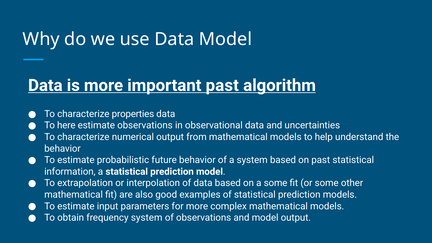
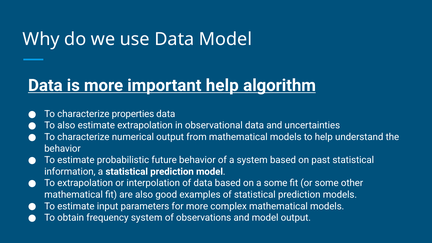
important past: past -> help (222, 85)
To here: here -> also (66, 125)
estimate observations: observations -> extrapolation (145, 125)
